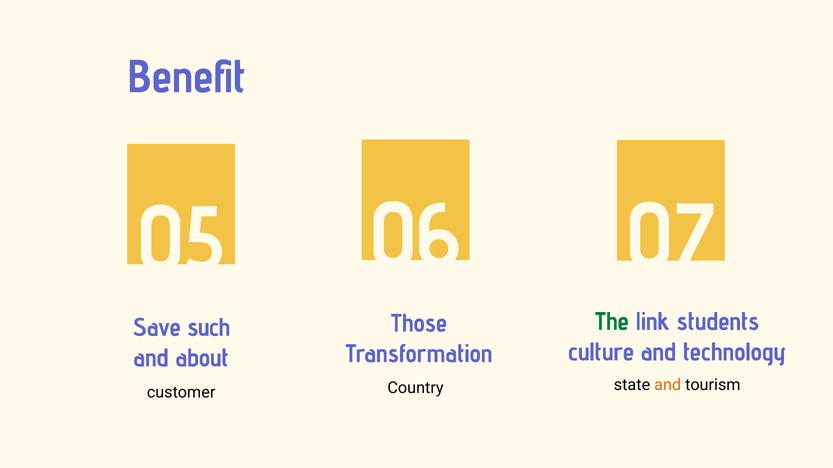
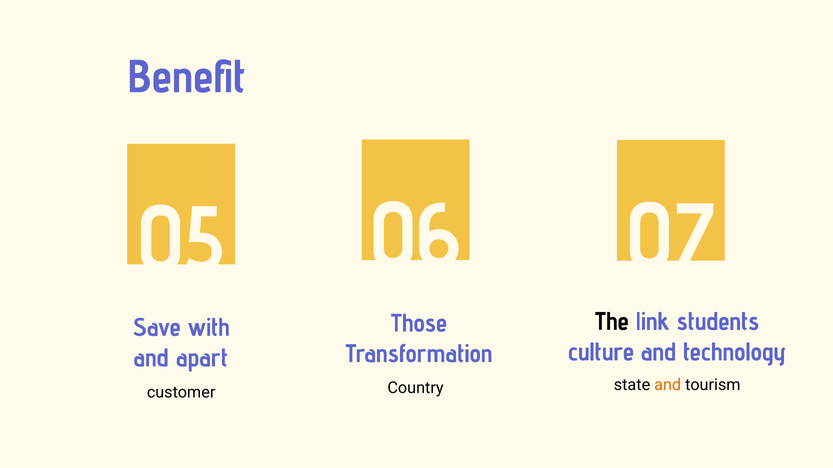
The colour: green -> black (612, 322)
such: such -> with (209, 328)
about: about -> apart (202, 358)
